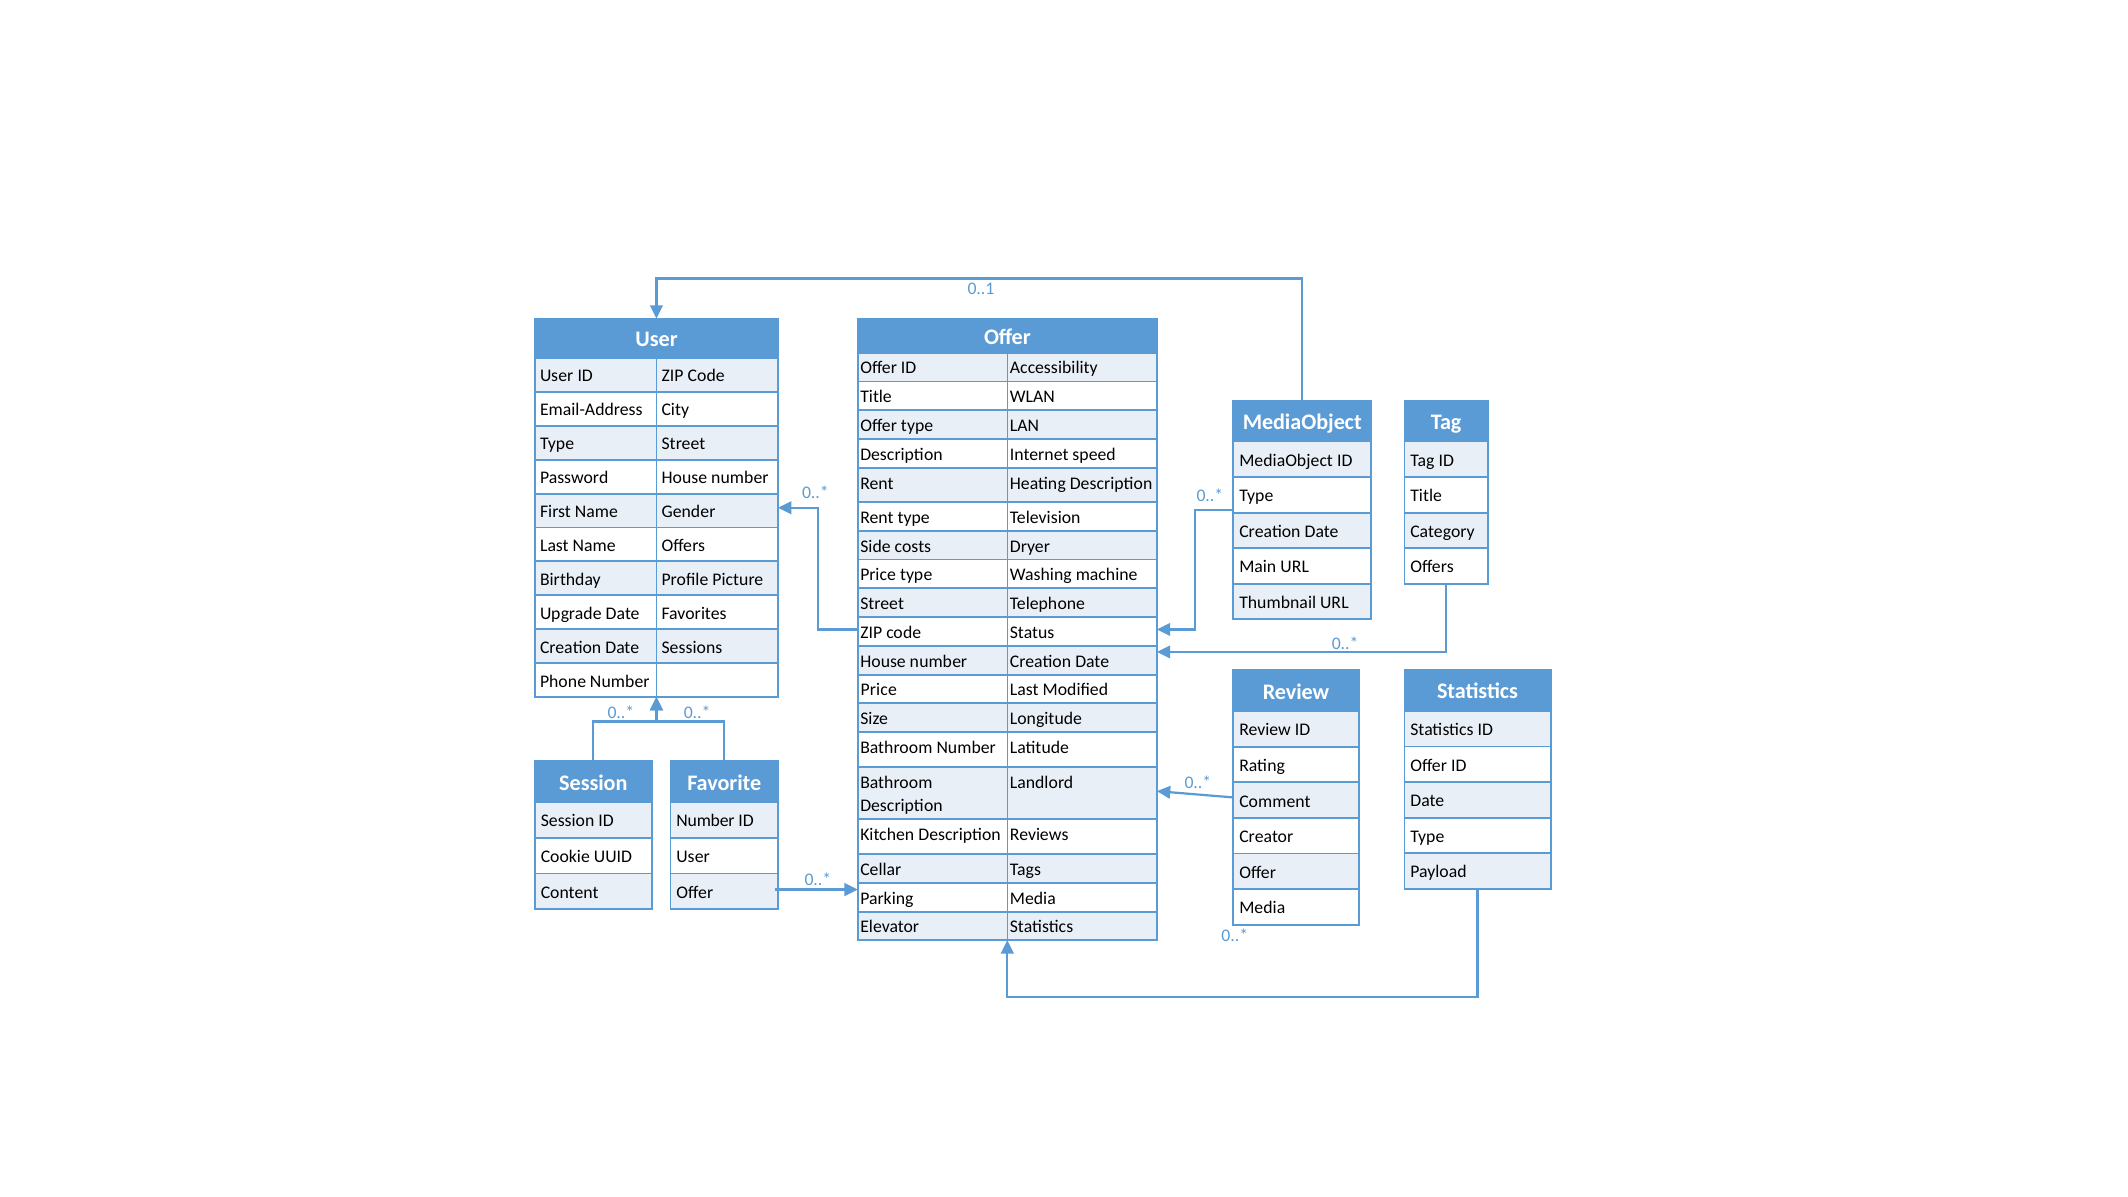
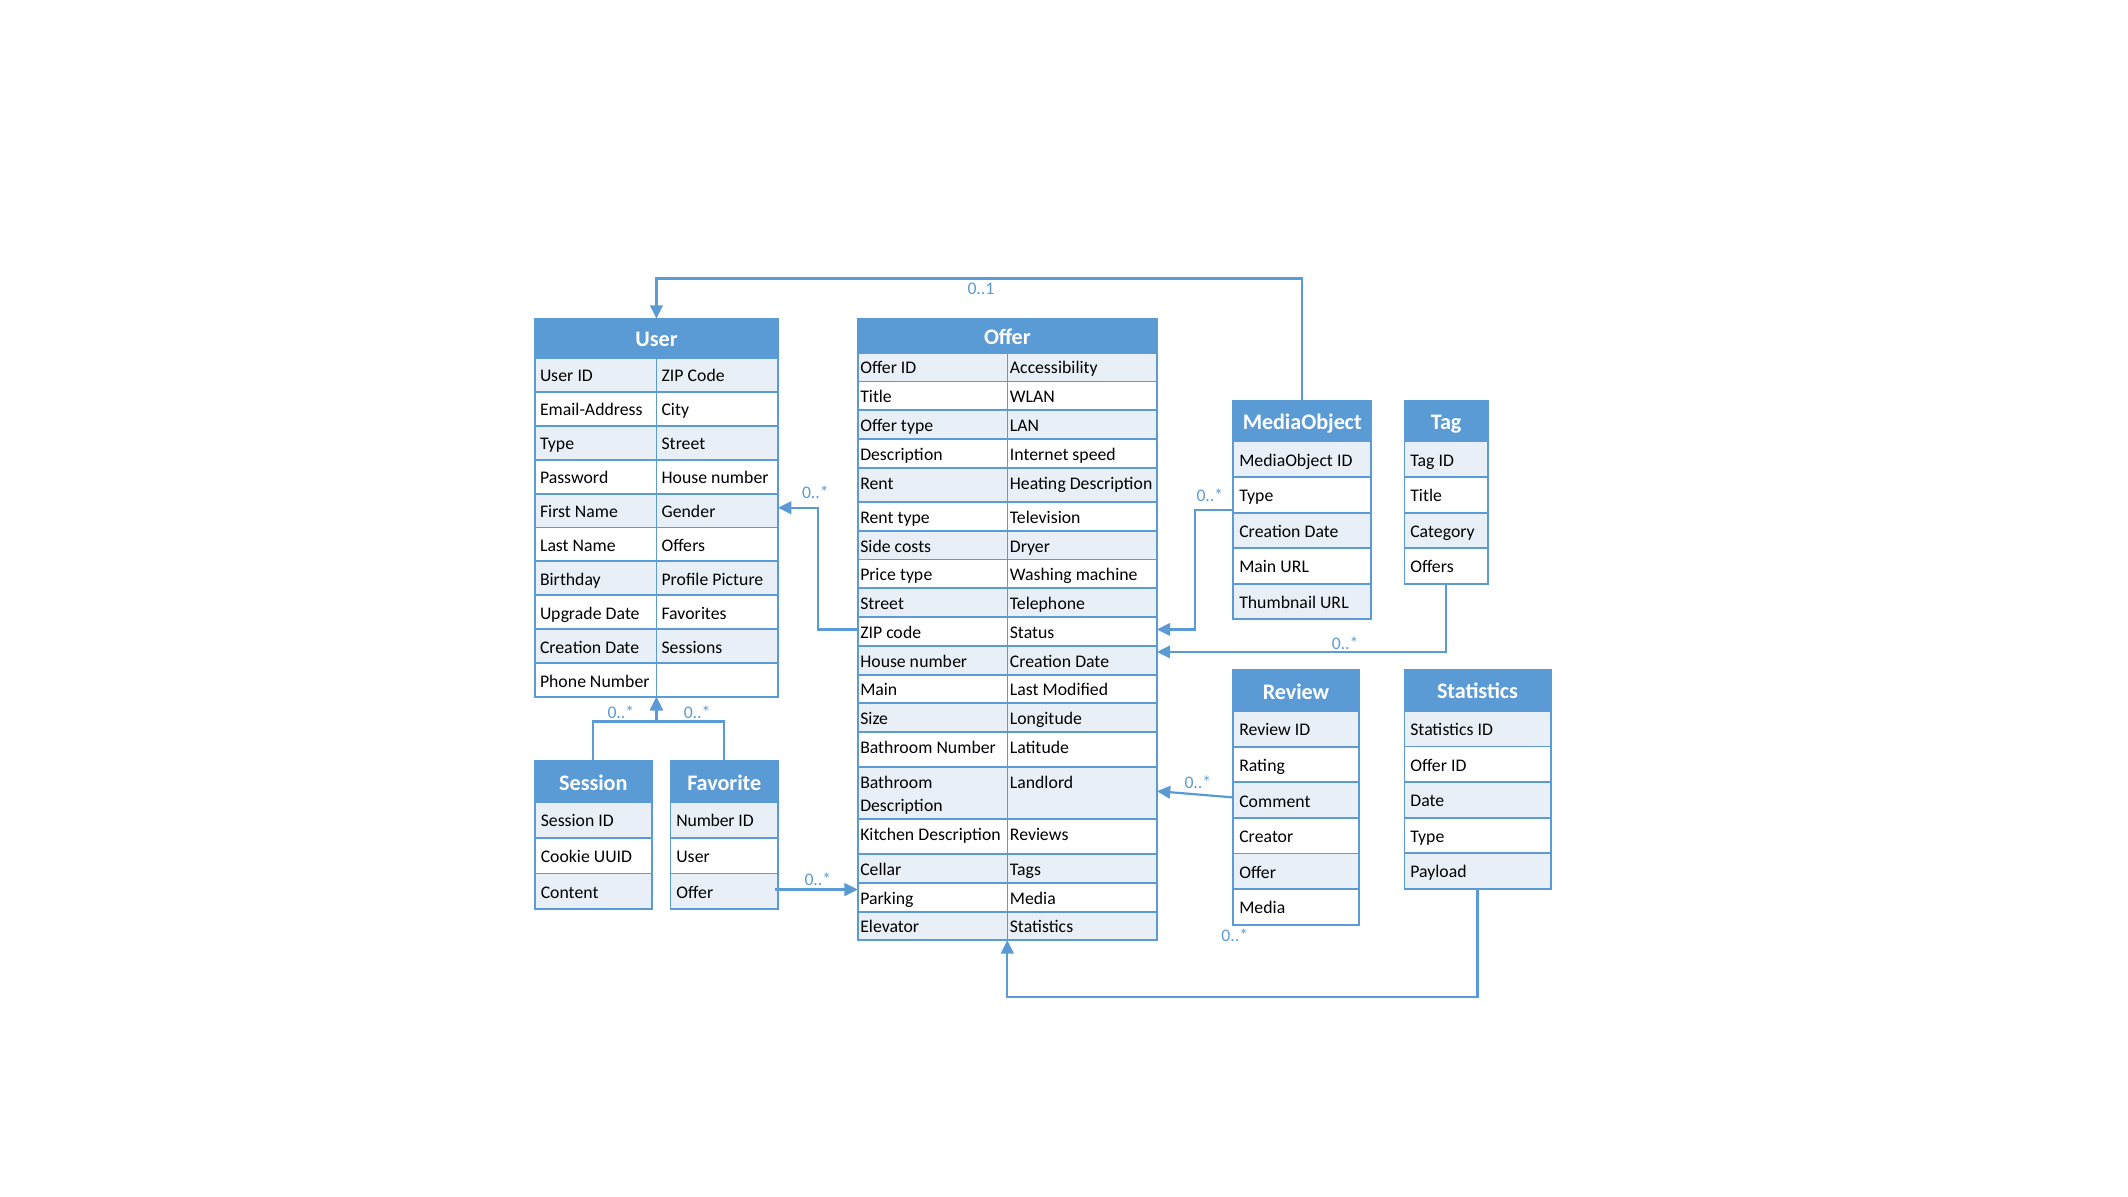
Price: Price -> Main (879, 690)
